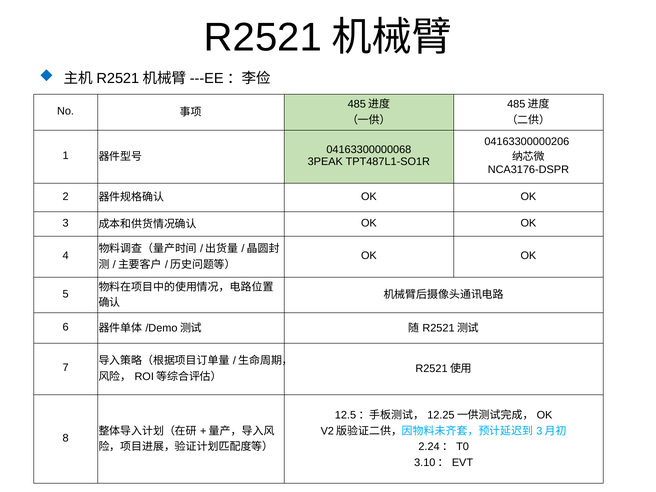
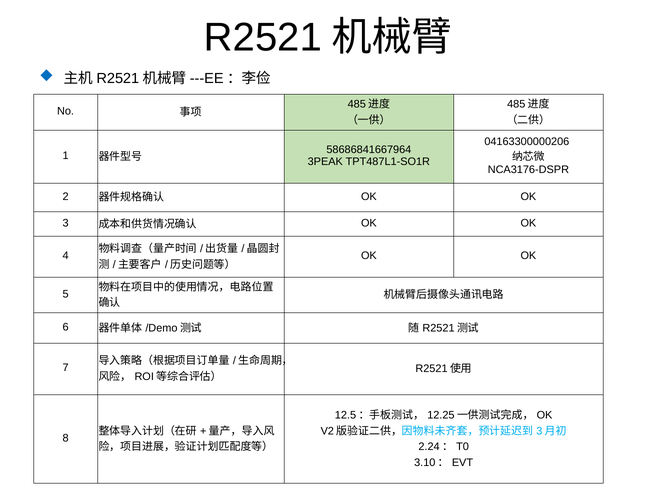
04163300000068: 04163300000068 -> 58686841667964 (369, 149)
